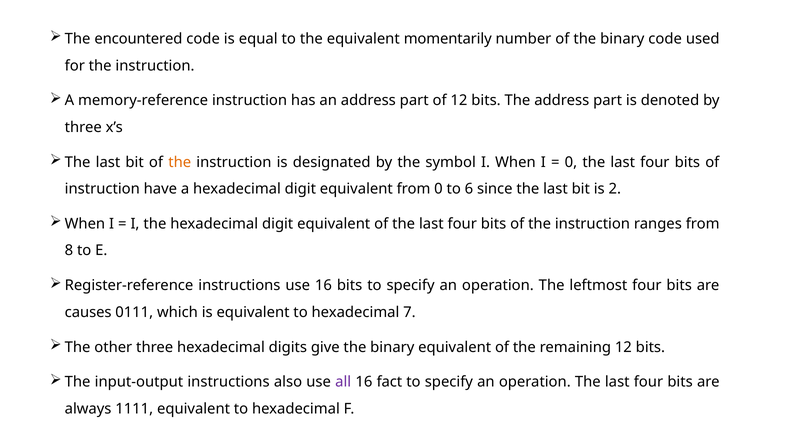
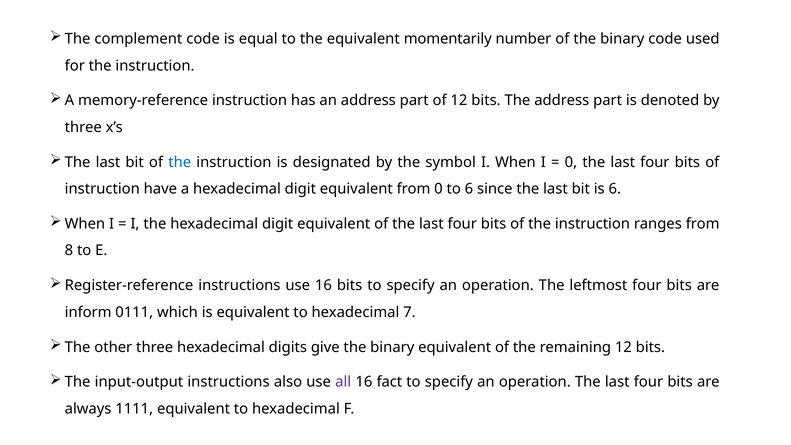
encountered: encountered -> complement (138, 39)
the colour: orange -> blue (180, 162)
is 2: 2 -> 6 (615, 189)
causes: causes -> inform (88, 312)
